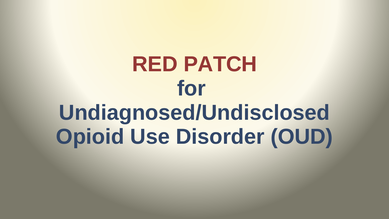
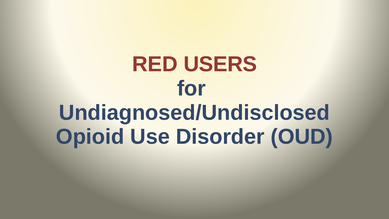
PATCH: PATCH -> USERS (220, 64)
